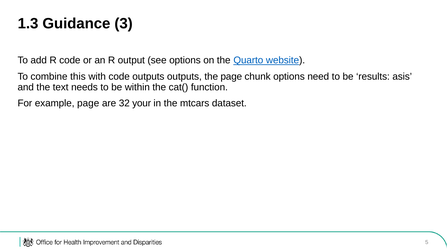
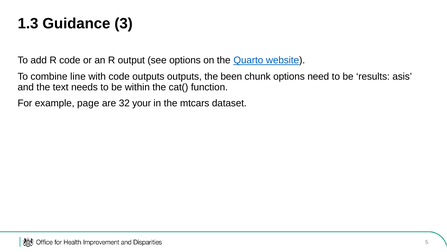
this: this -> line (78, 76)
the page: page -> been (231, 76)
